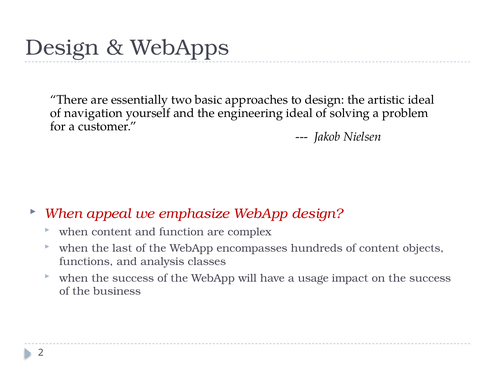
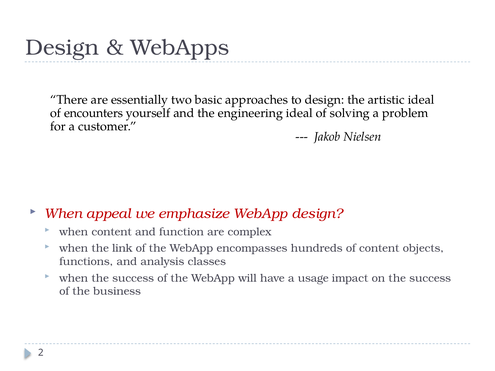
navigation: navigation -> encounters (94, 113)
last: last -> link (122, 248)
